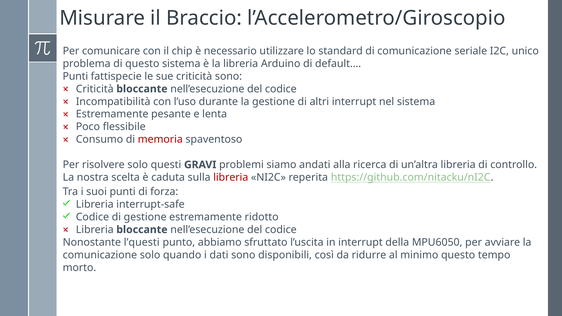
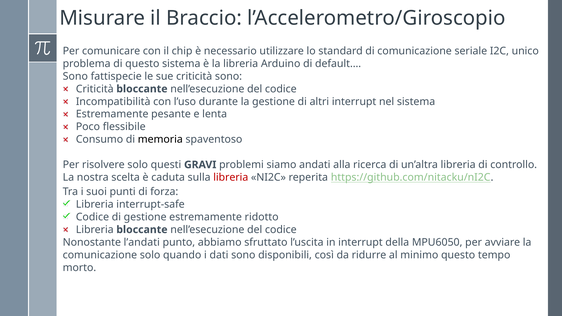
Punti: Punti -> Sono (75, 76)
memoria colour: red -> black (160, 140)
l’questi: l’questi -> l’andati (142, 242)
